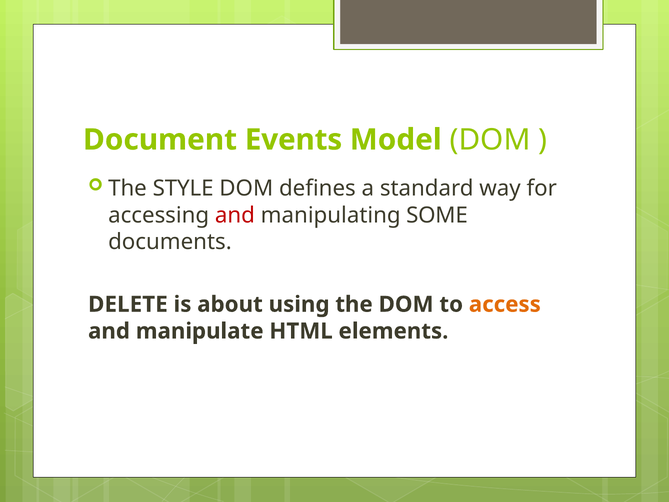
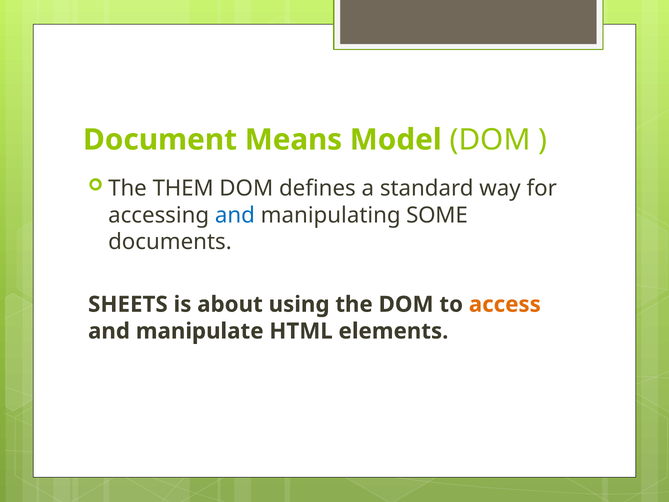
Events: Events -> Means (293, 140)
STYLE: STYLE -> THEM (183, 188)
and colour: red -> blue (235, 215)
DELETE: DELETE -> SHEETS (128, 304)
